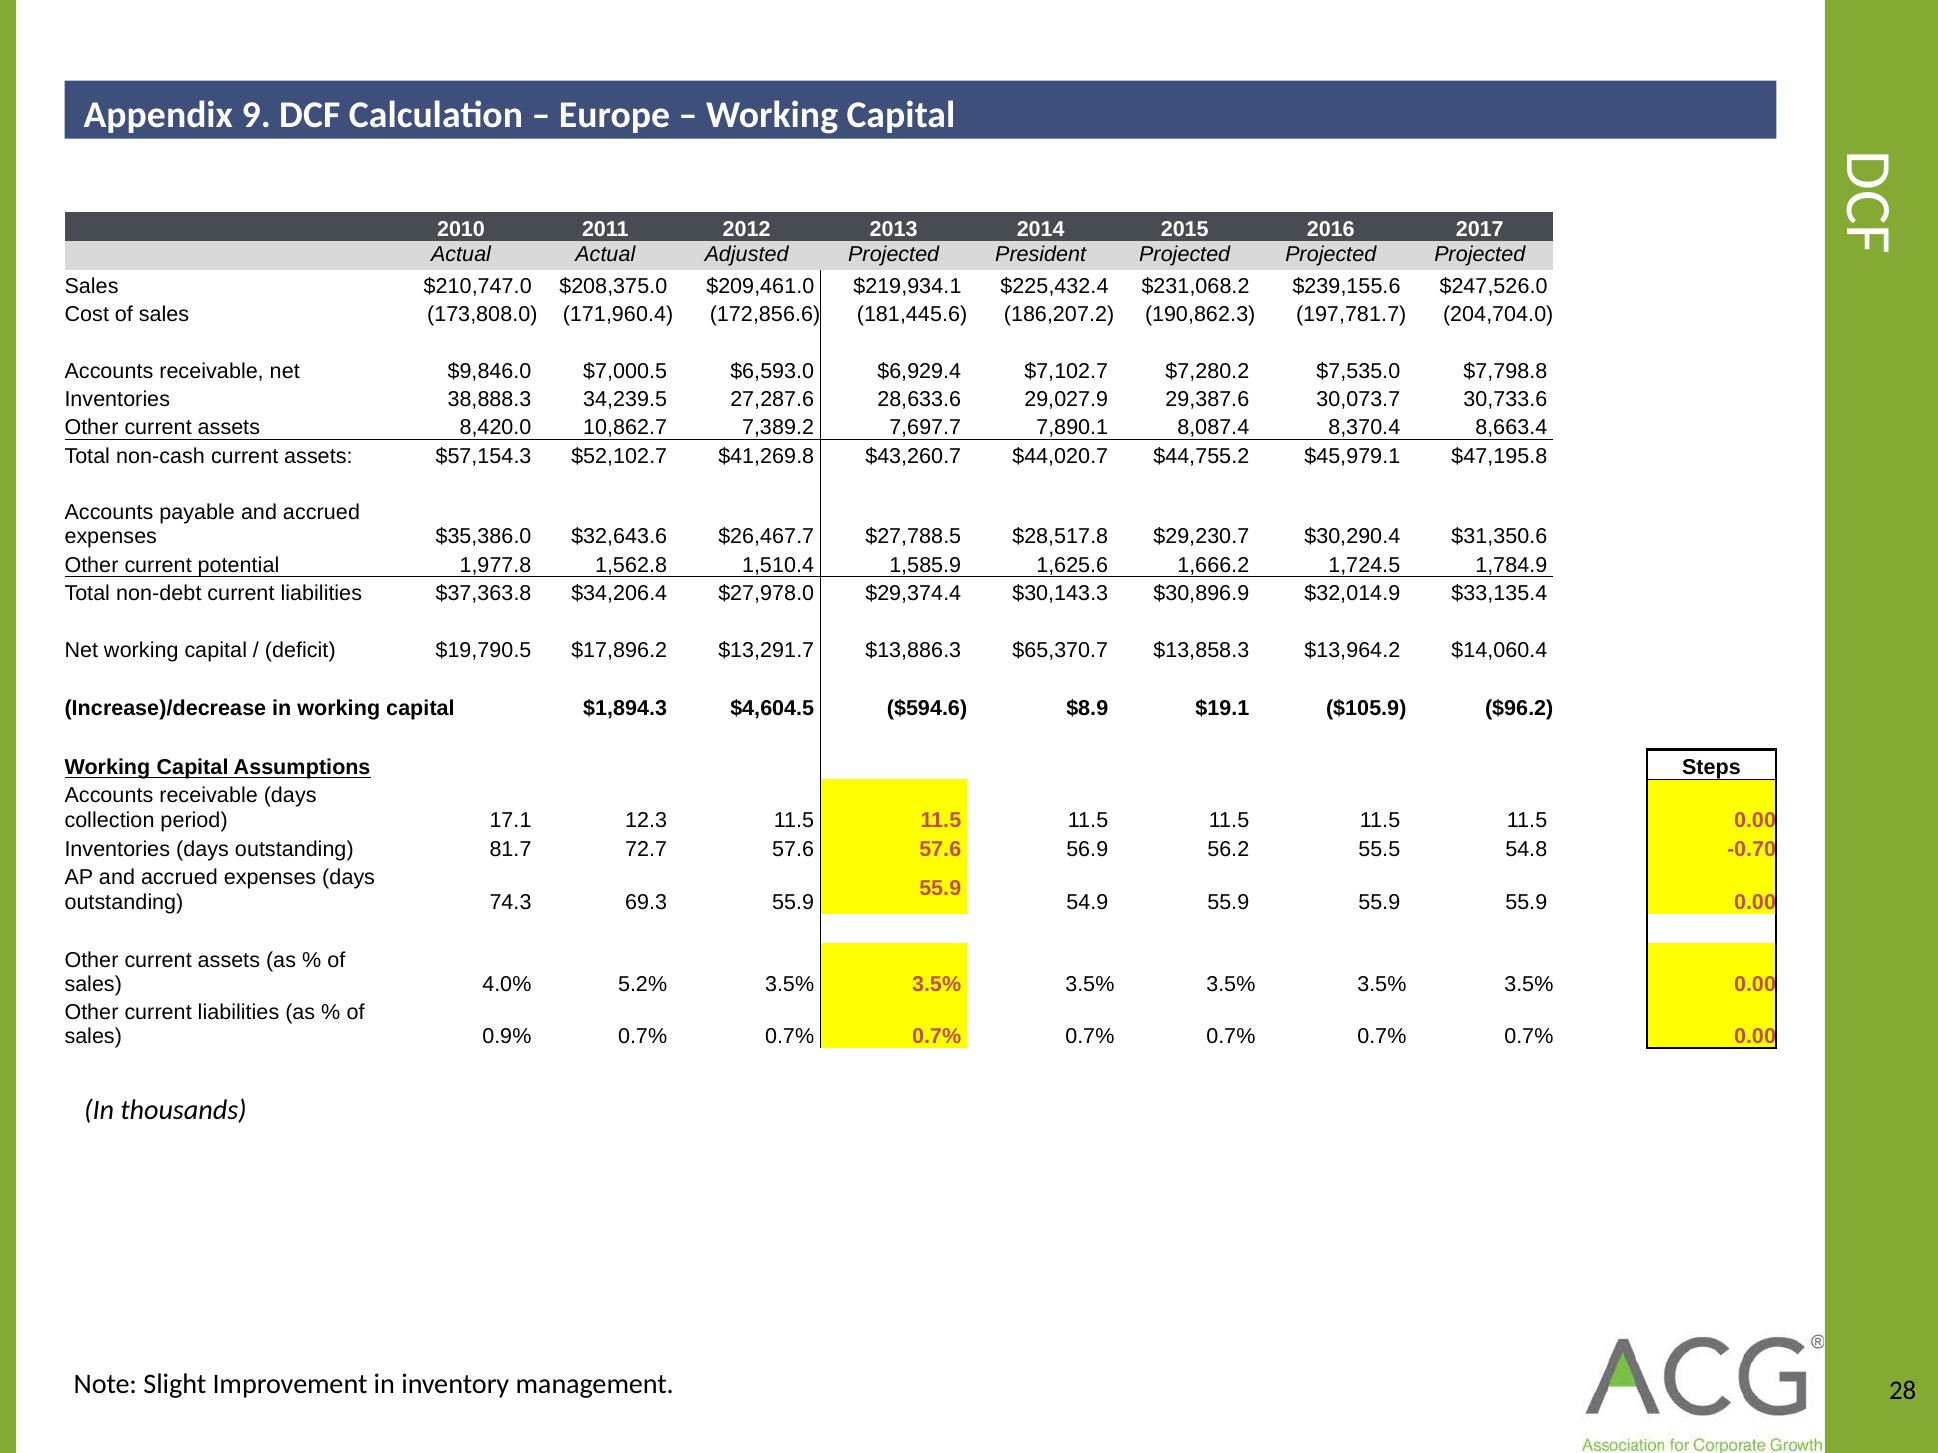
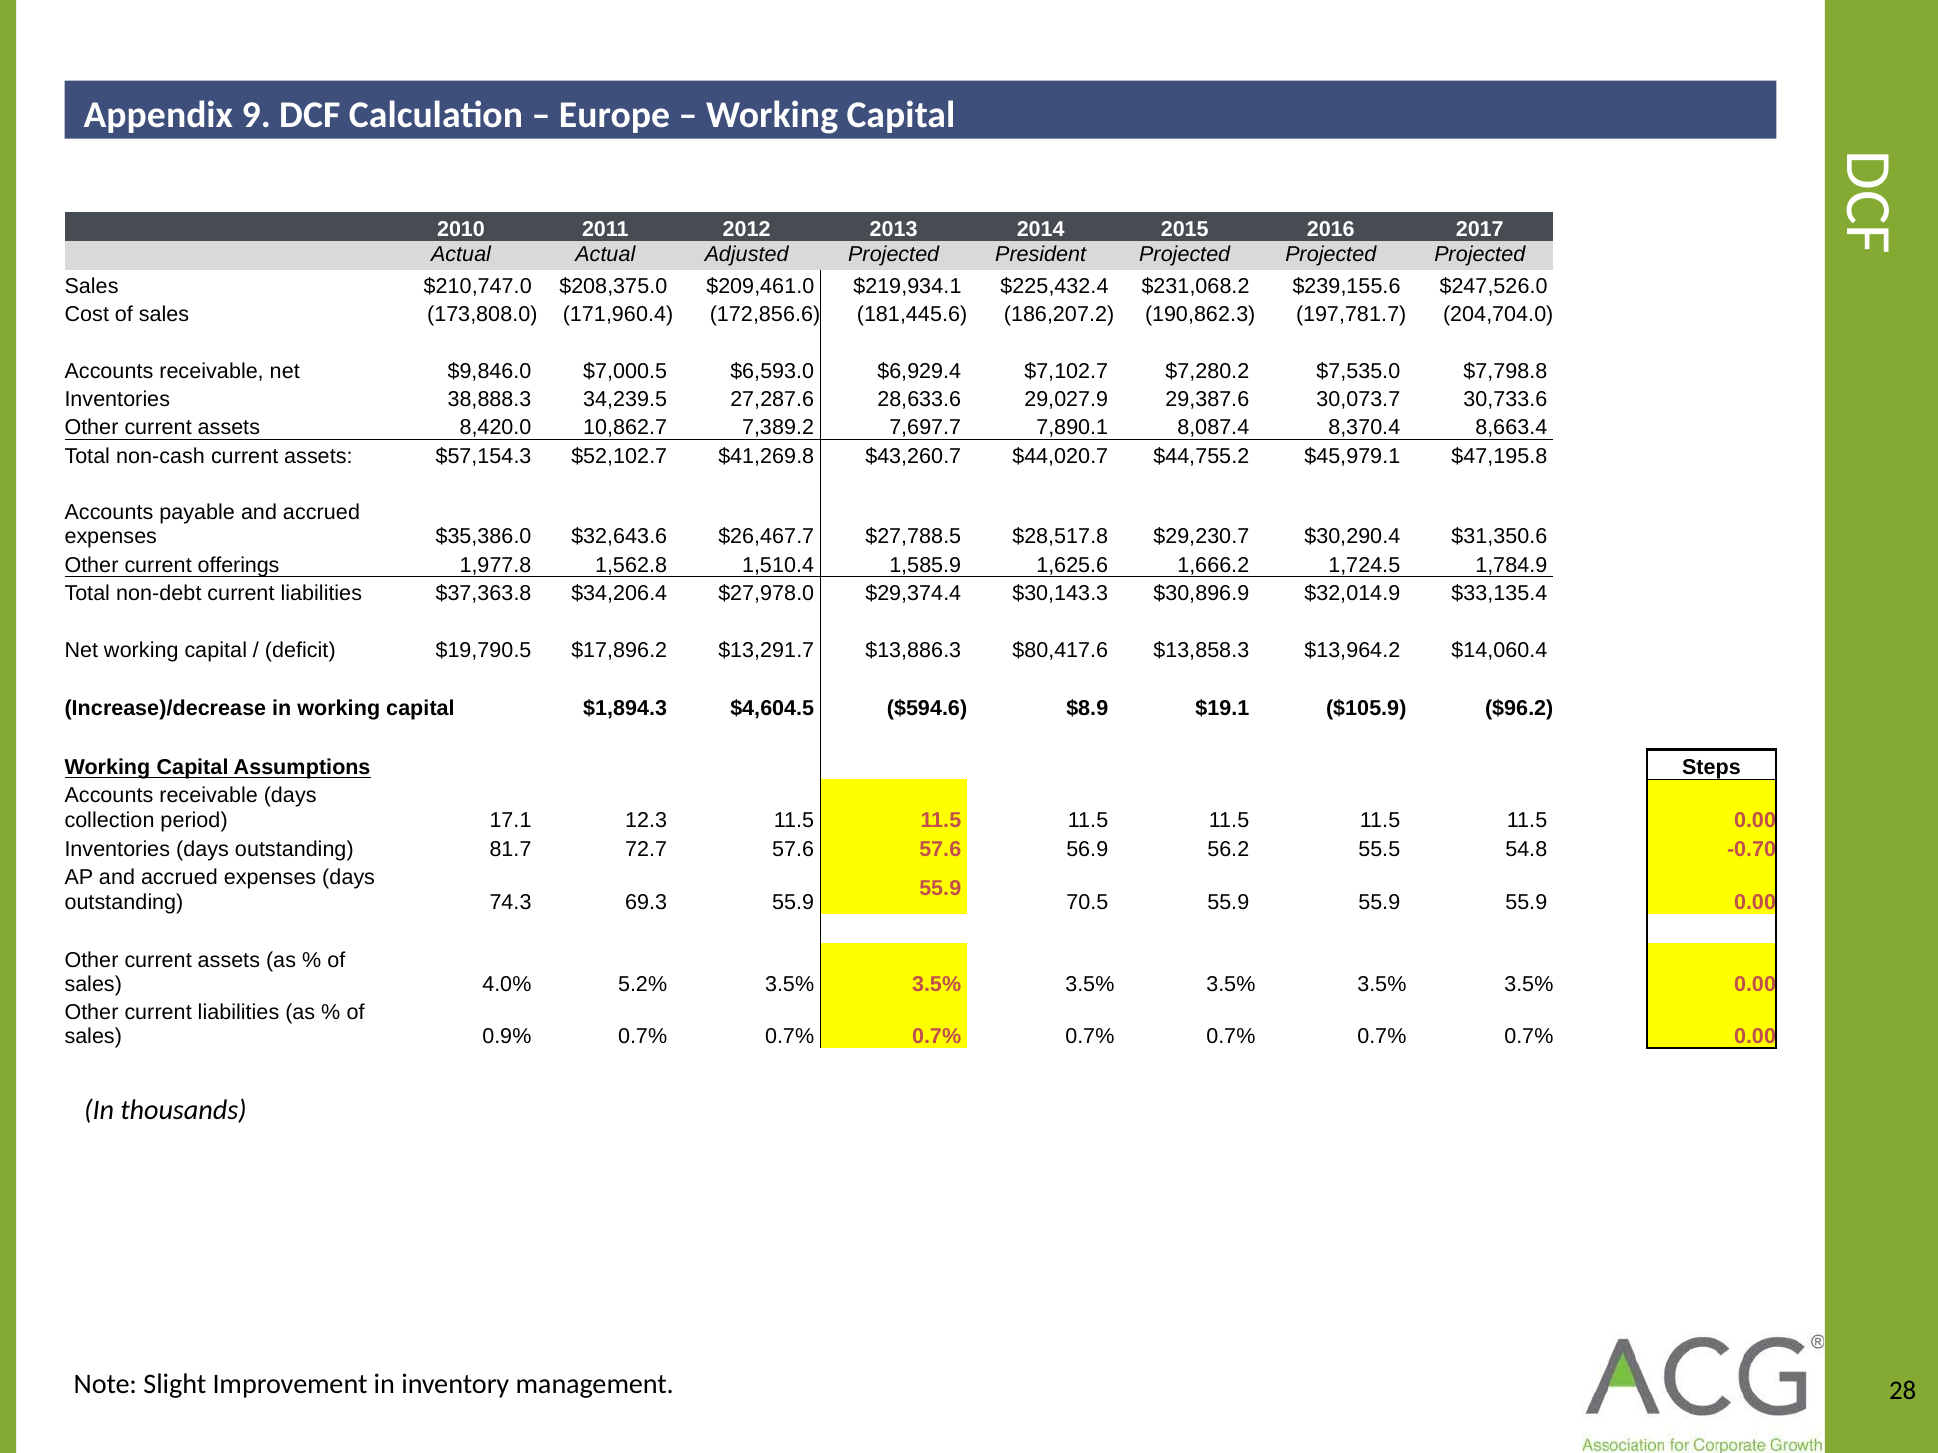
potential: potential -> offerings (239, 565)
$65,370.7: $65,370.7 -> $80,417.6 (1060, 650)
54.9: 54.9 -> 70.5 (1087, 902)
